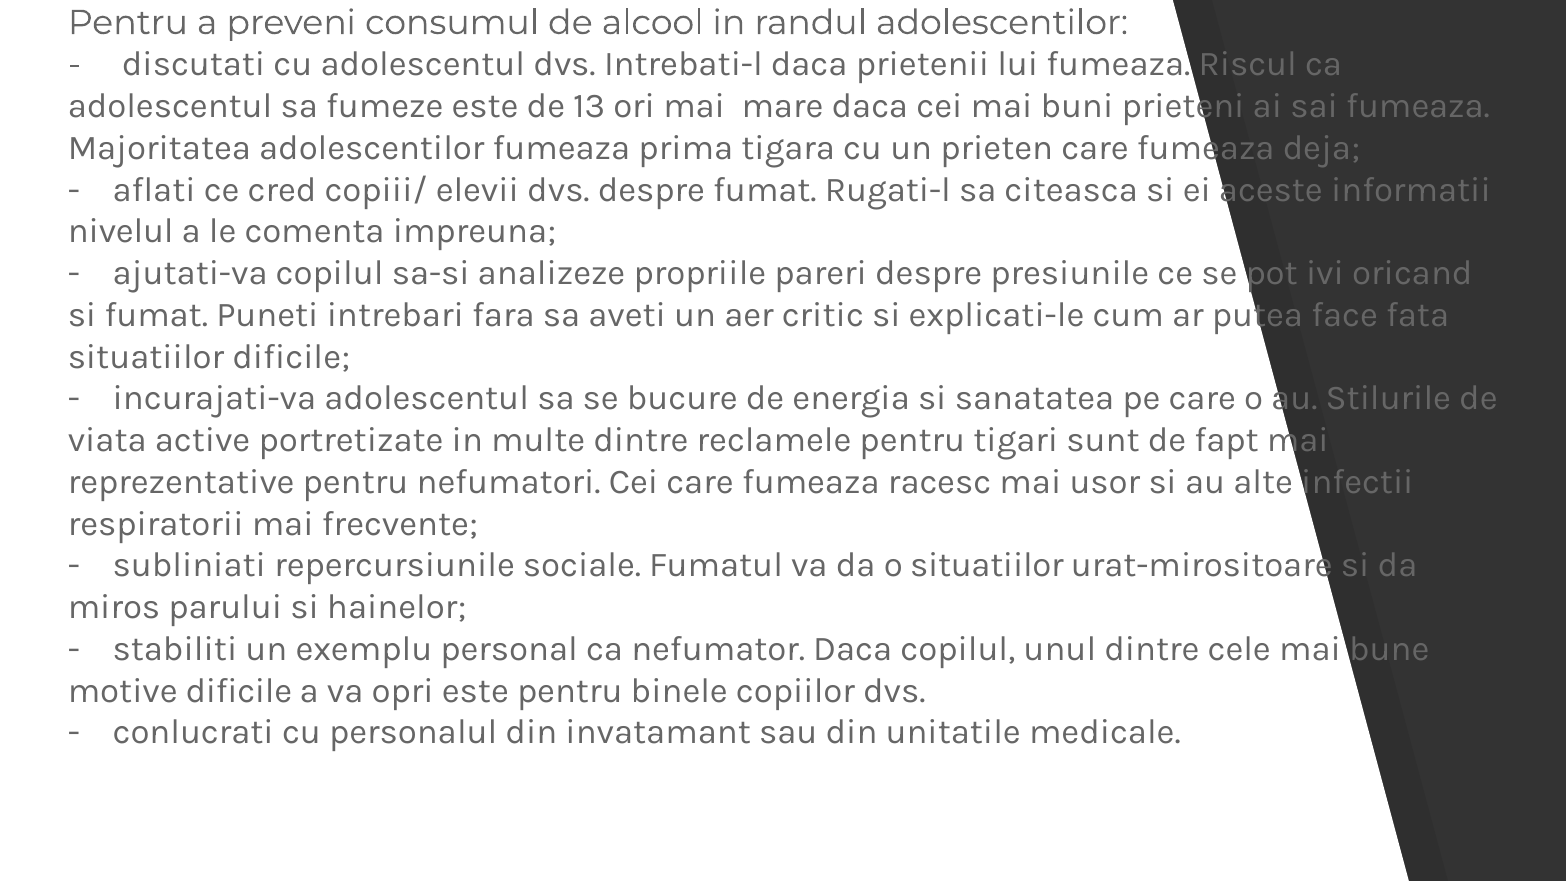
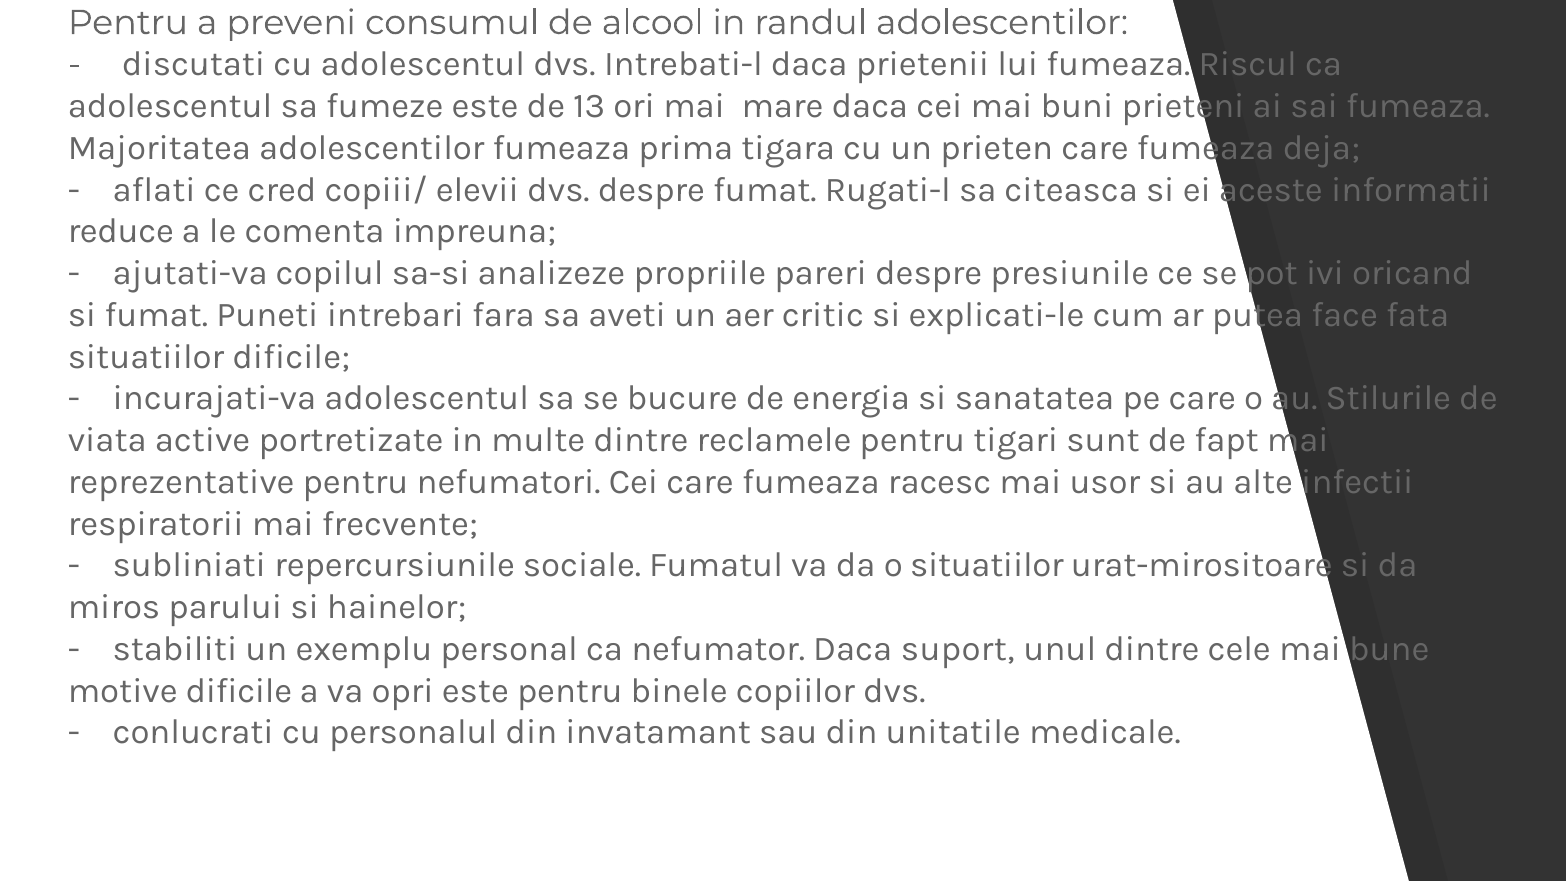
nivelul: nivelul -> reduce (121, 231)
Daca copilul: copilul -> suport (958, 649)
